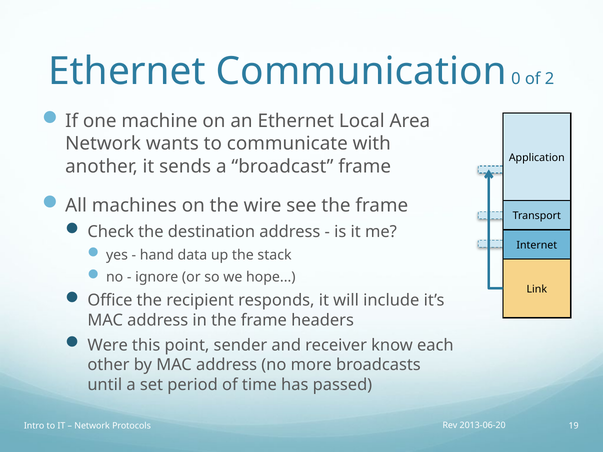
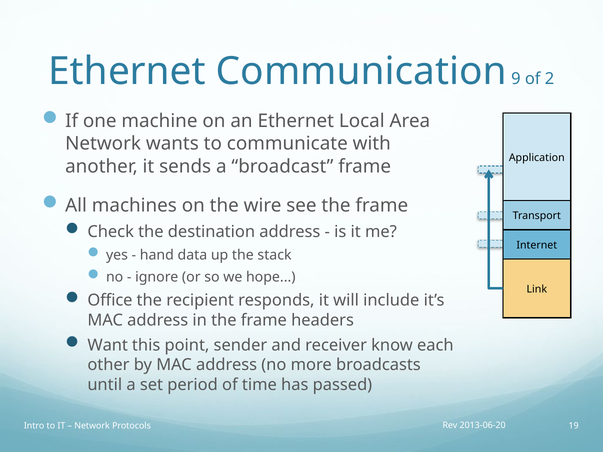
0: 0 -> 9 (516, 79)
Were: Were -> Want (108, 345)
